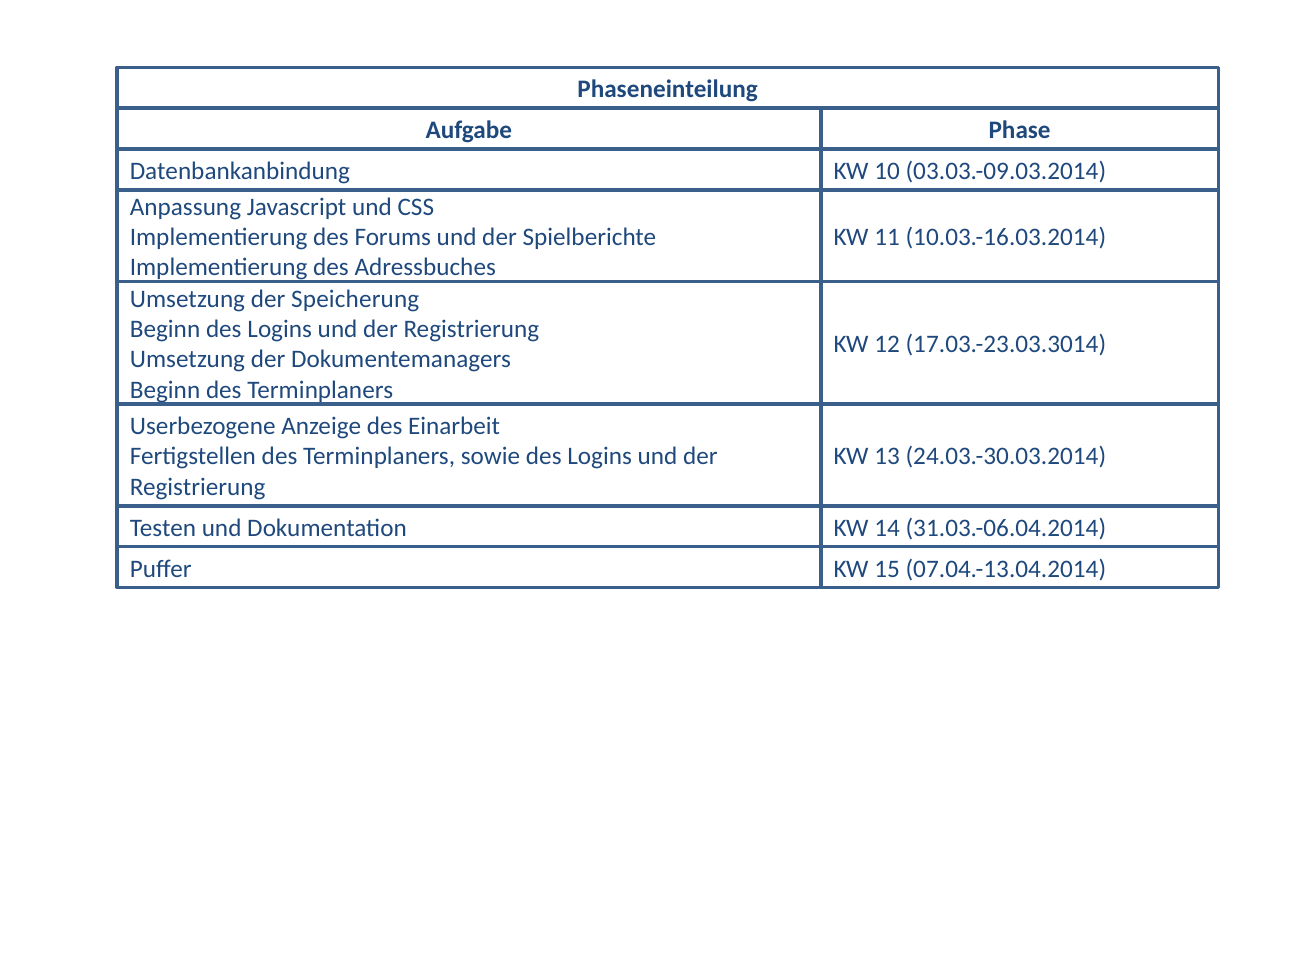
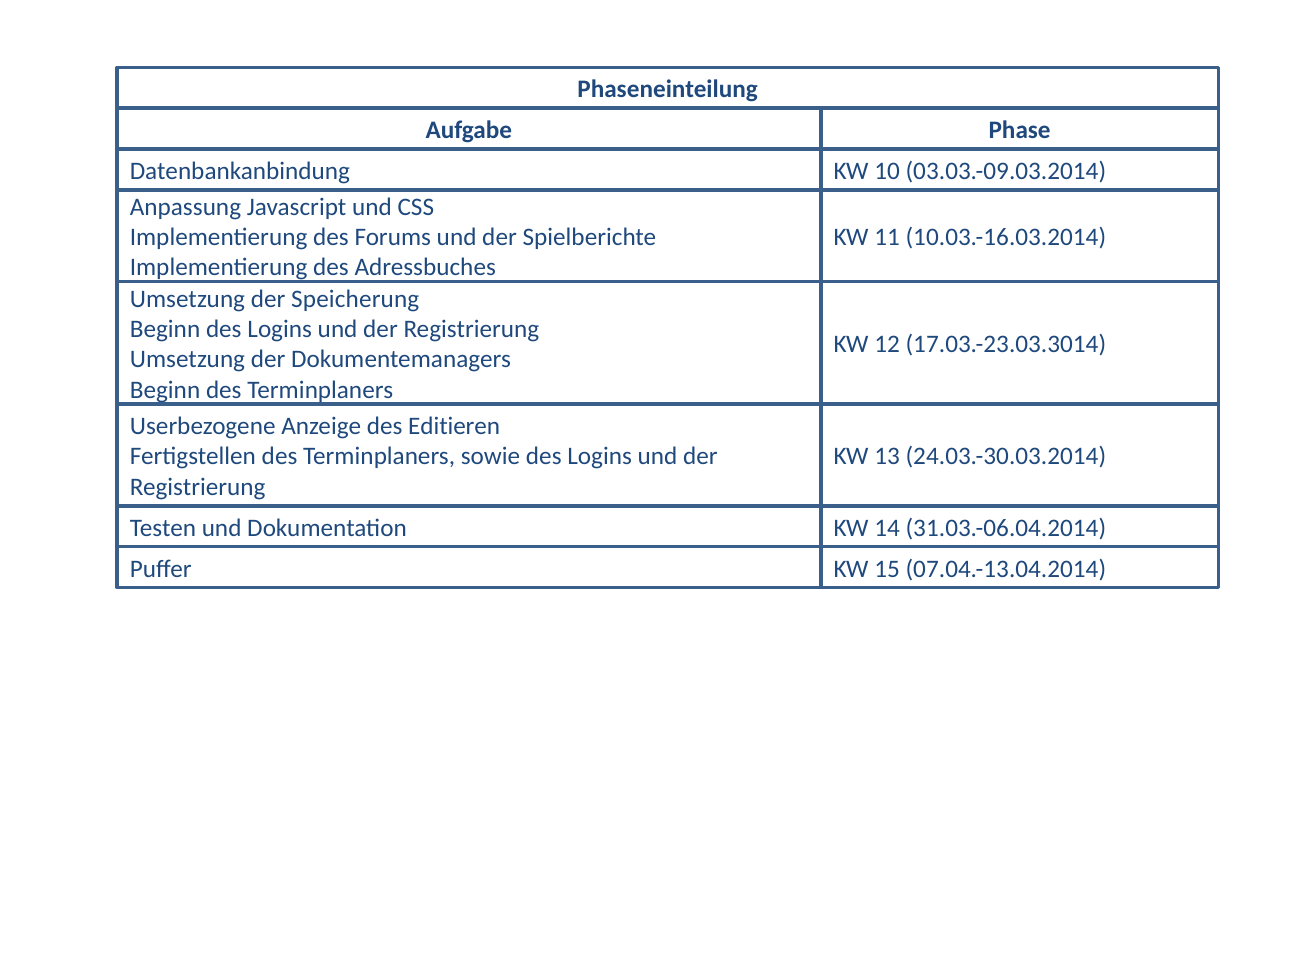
Einarbeit: Einarbeit -> Editieren (454, 426)
